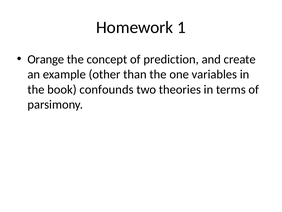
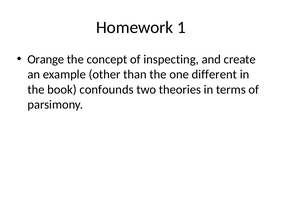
prediction: prediction -> inspecting (171, 59)
variables: variables -> different (214, 74)
